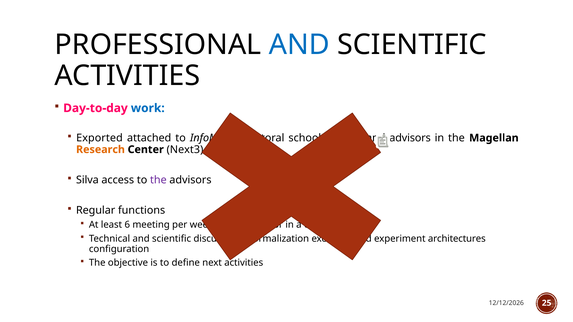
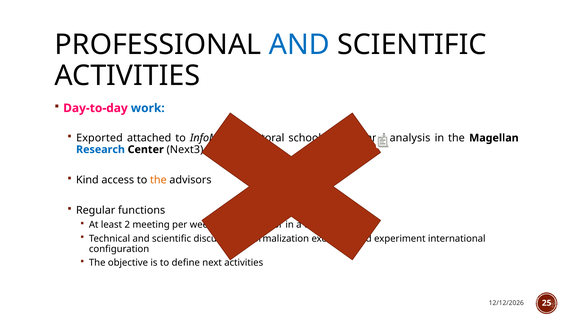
advisors: advisors -> analysis (410, 138)
Research colour: orange -> blue (100, 150)
Silva: Silva -> Kind (87, 180)
the colour: purple -> orange (158, 180)
6: 6 -> 2 (127, 225)
architectures: architectures -> international (457, 239)
